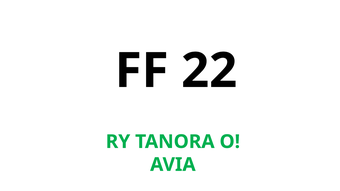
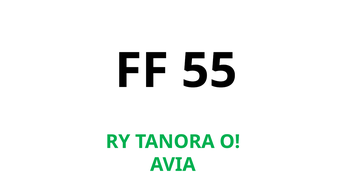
22: 22 -> 55 (209, 71)
